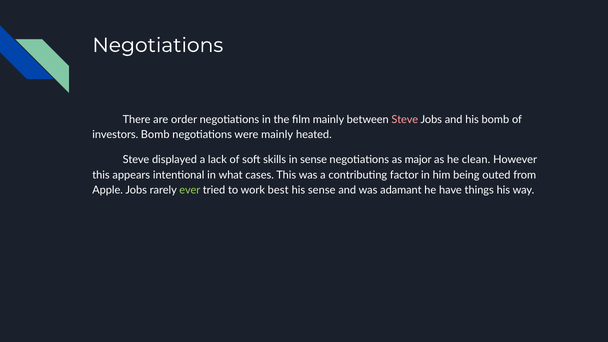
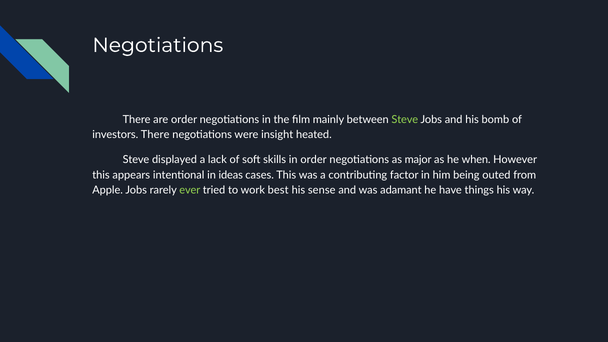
Steve colour: pink -> light green (405, 119)
investors Bomb: Bomb -> There (155, 135)
were mainly: mainly -> insight (277, 135)
in sense: sense -> order (314, 160)
clean: clean -> when (476, 160)
what: what -> ideas (231, 175)
